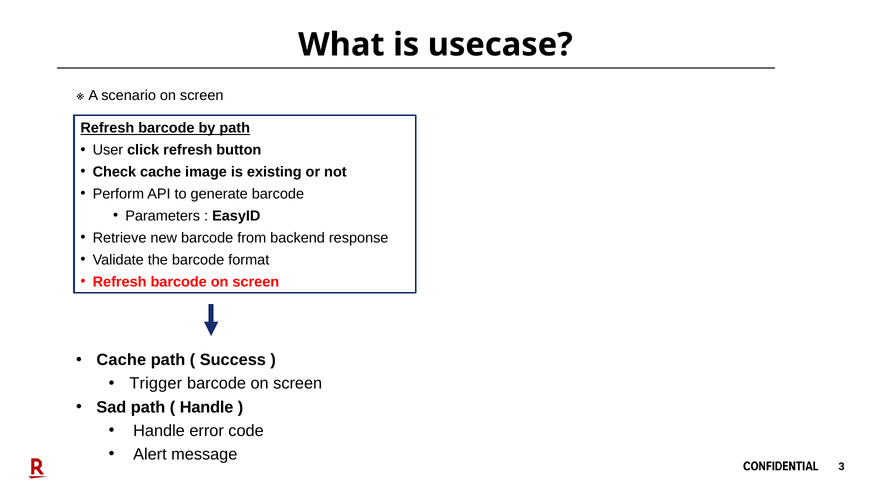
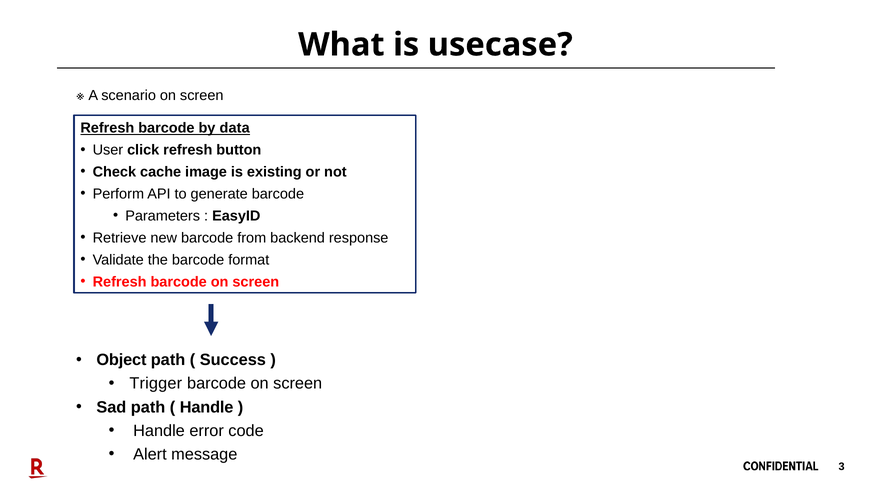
by path: path -> data (235, 128)
Cache: Cache -> Object (121, 360)
